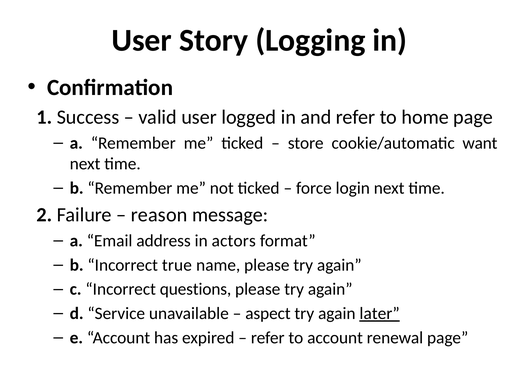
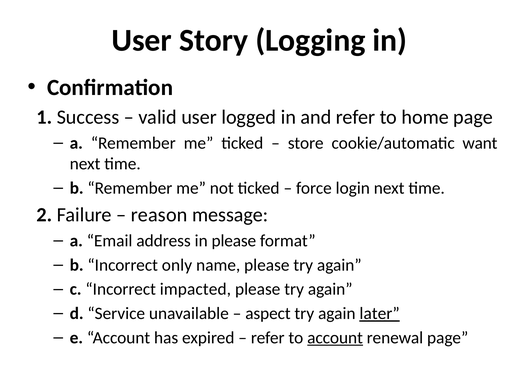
in actors: actors -> please (234, 240)
true: true -> only (177, 264)
questions: questions -> impacted (195, 289)
account underline: none -> present (335, 337)
